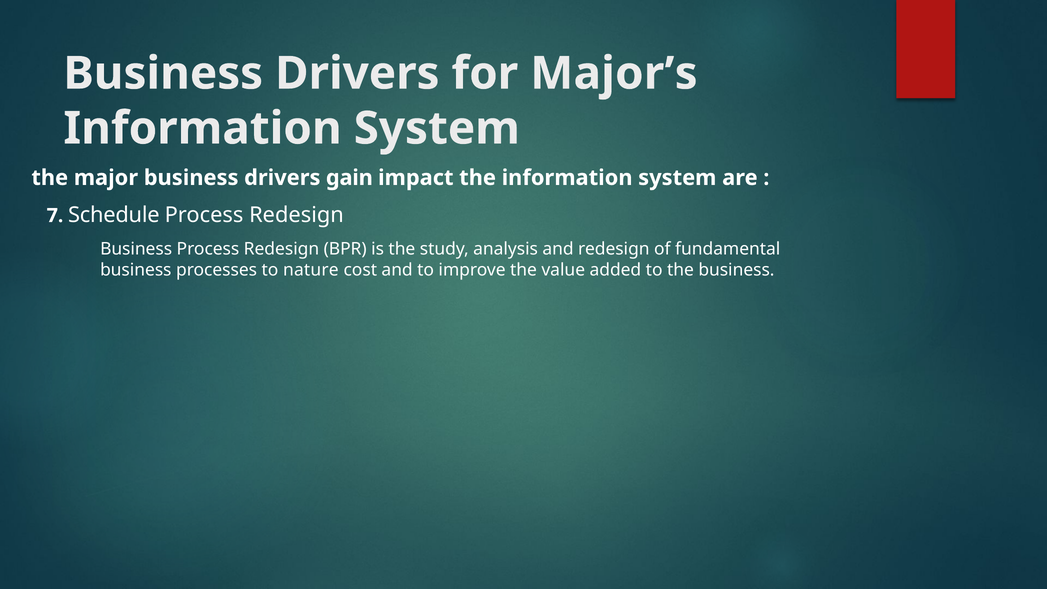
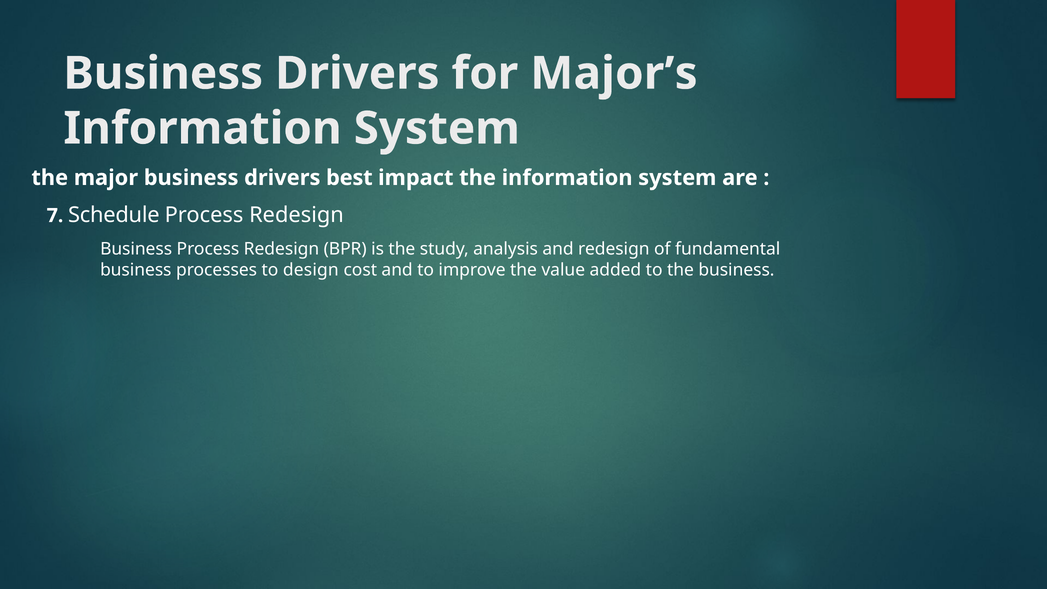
gain: gain -> best (349, 178)
nature: nature -> design (311, 270)
